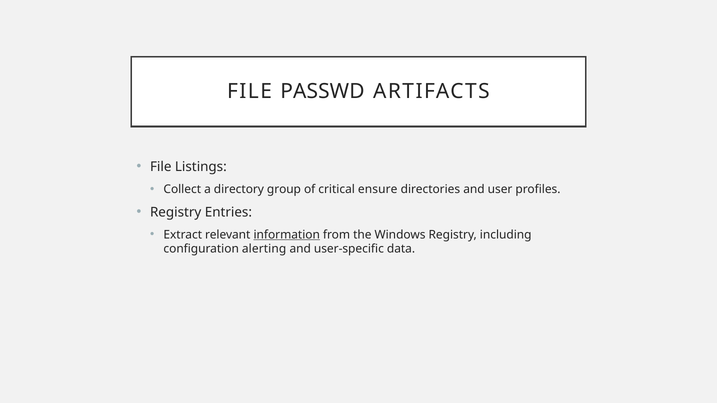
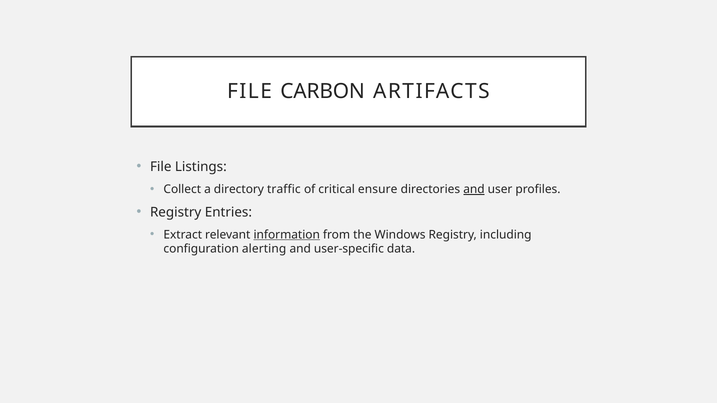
PASSWD: PASSWD -> CARBON (323, 92)
group: group -> traffic (284, 189)
and underline: none -> present (474, 189)
